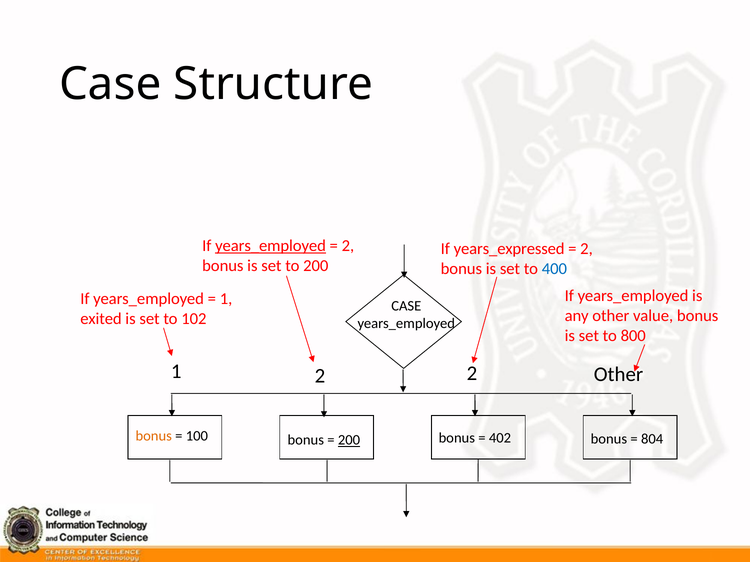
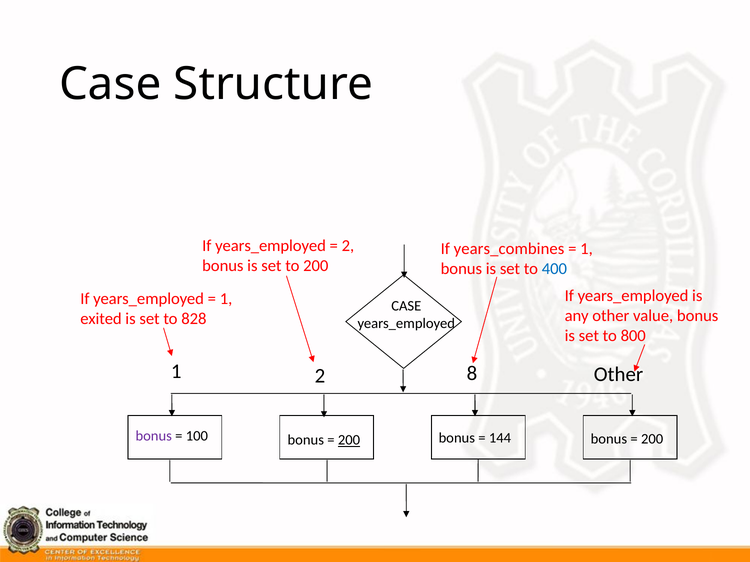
years_employed underline: present -> none (271, 246)
years_expressed: years_expressed -> years_combines (509, 249)
2: 2 -> 1 (587, 249)
102: 102 -> 828 (194, 319)
2 2: 2 -> 8 (472, 374)
bonus colour: orange -> purple (154, 436)
402: 402 -> 144 (500, 438)
804: 804 -> 200 (652, 440)
